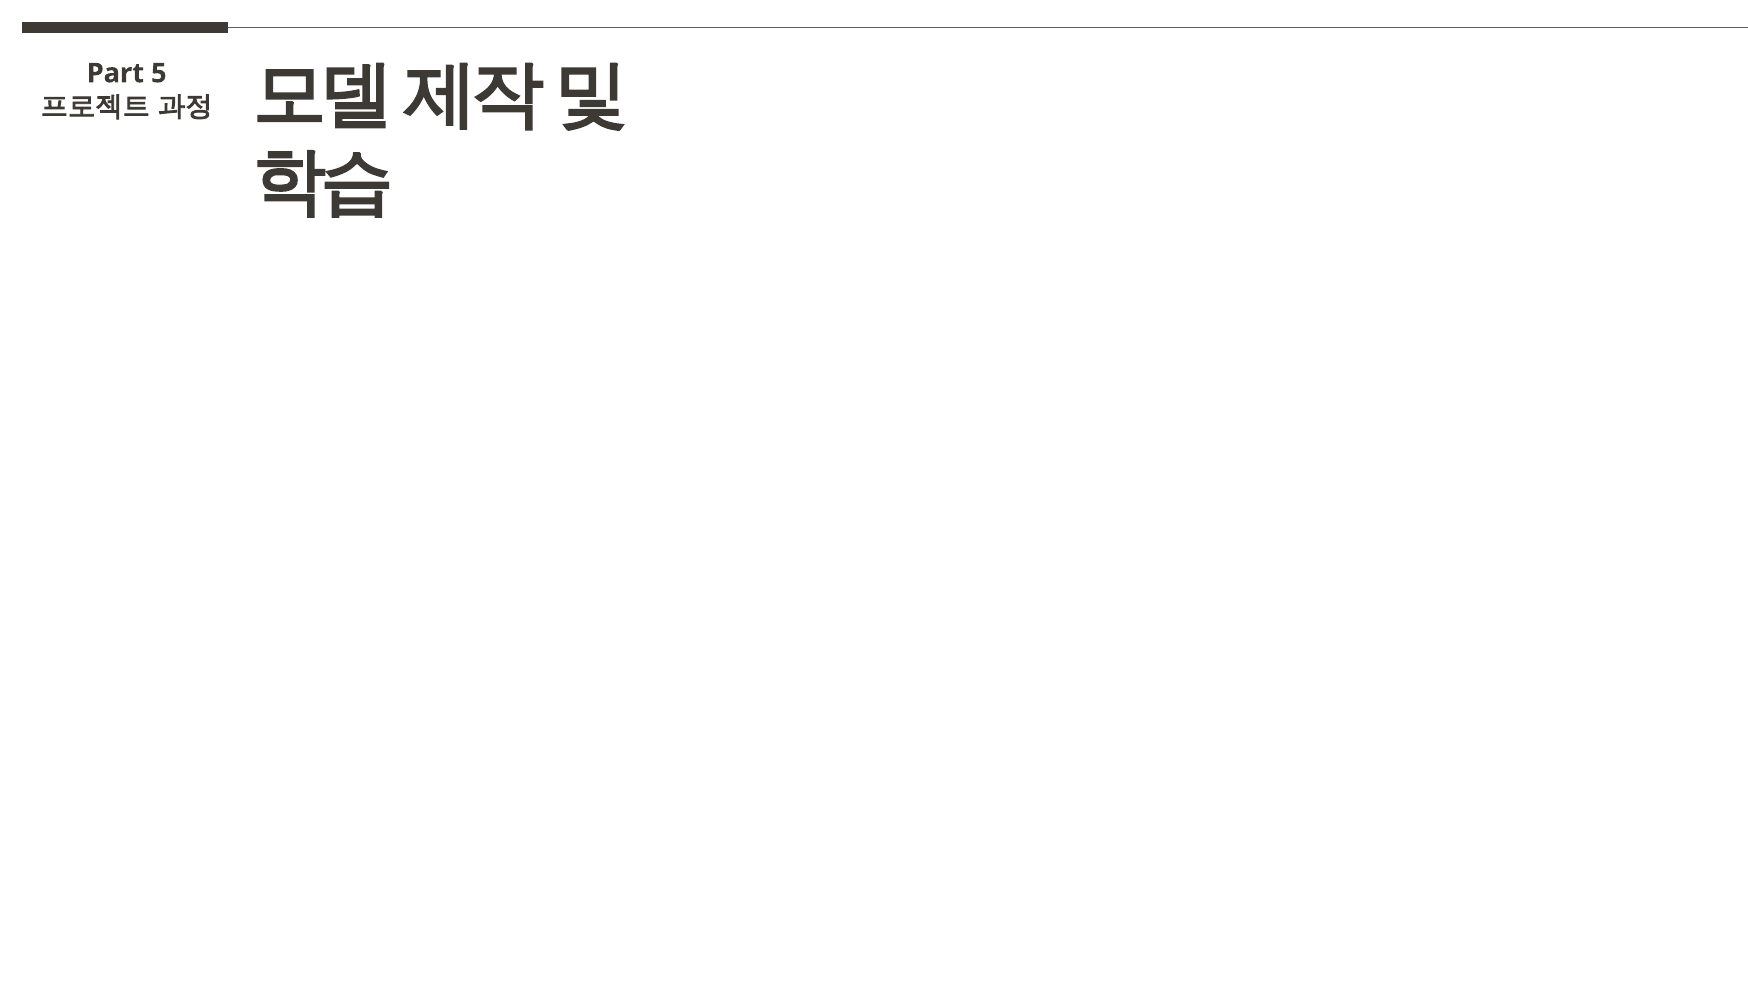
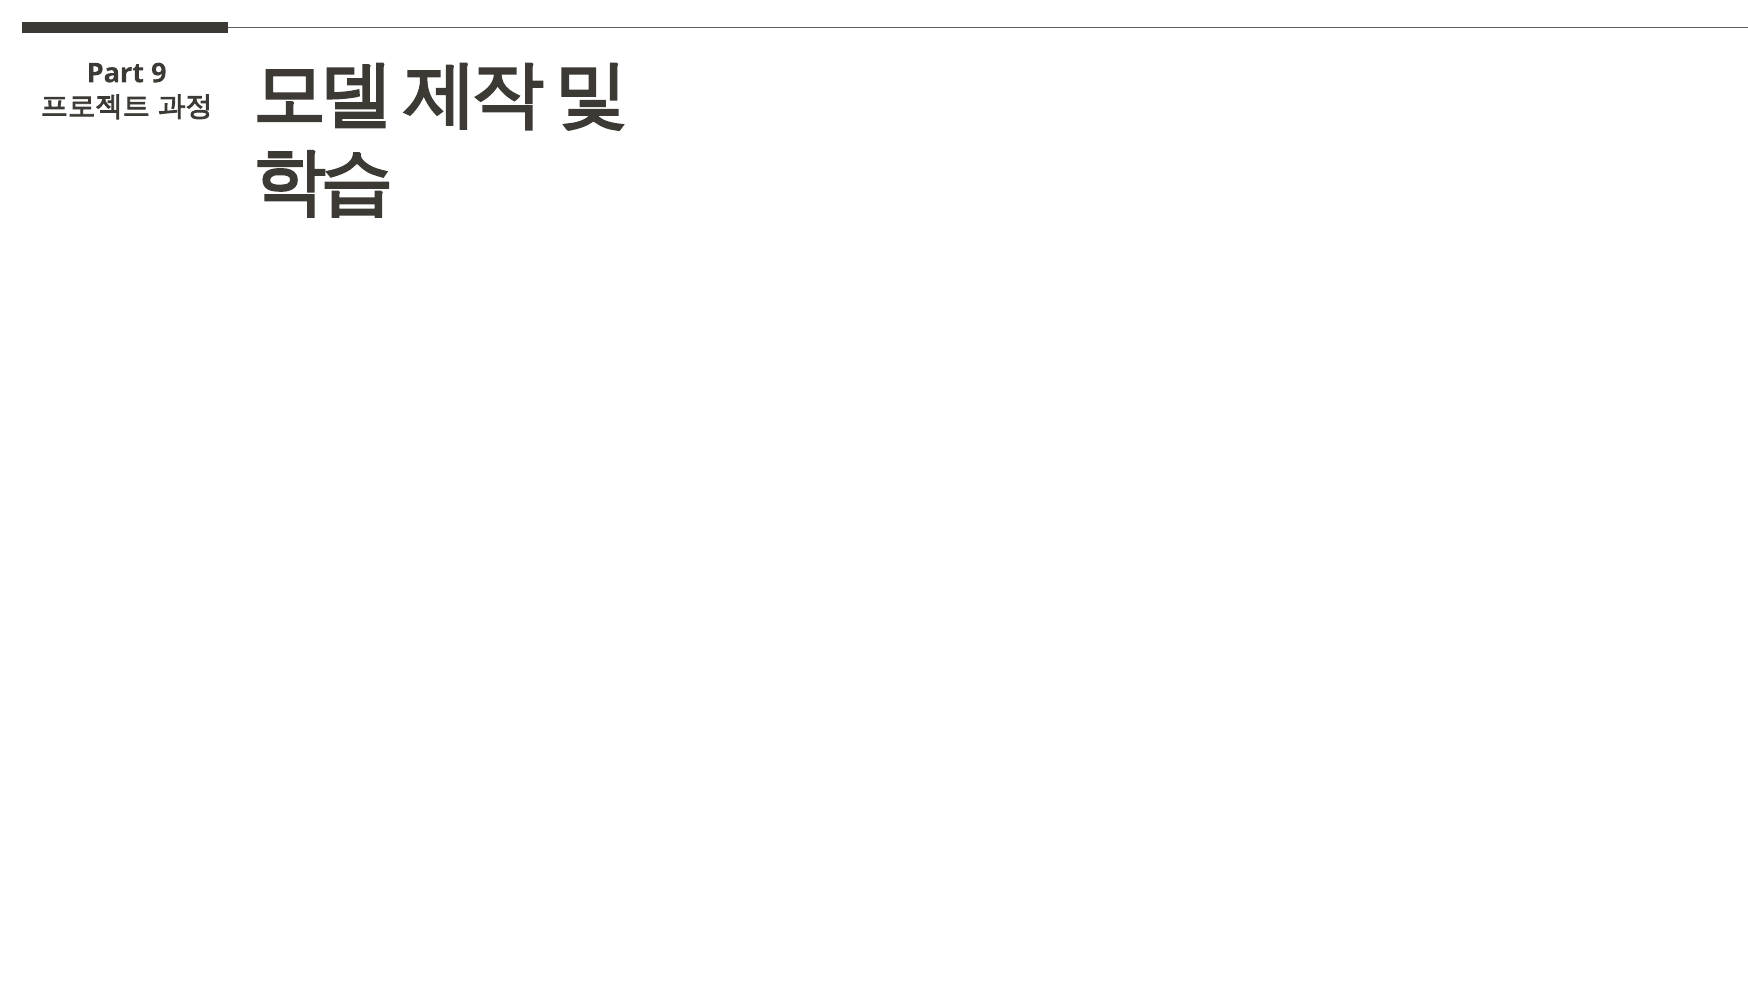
5: 5 -> 9 (159, 73)
